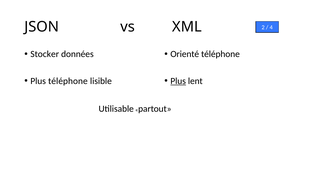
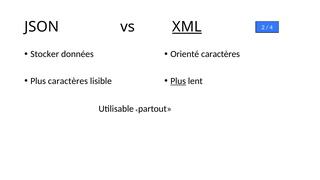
XML underline: none -> present (187, 27)
Orienté téléphone: téléphone -> caractères (221, 54)
Plus téléphone: téléphone -> caractères (68, 81)
